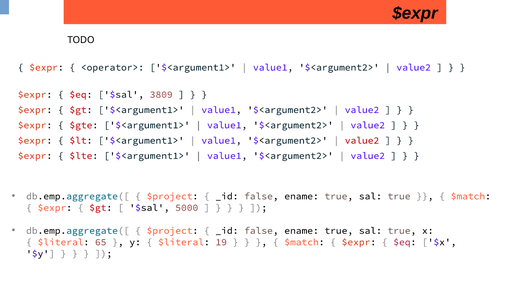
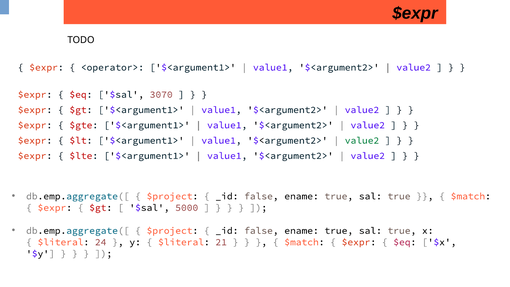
3809: 3809 -> 3070 (161, 94)
value2 colour: red -> green (362, 140)
65: 65 -> 24 (101, 242)
19: 19 -> 21 (221, 242)
